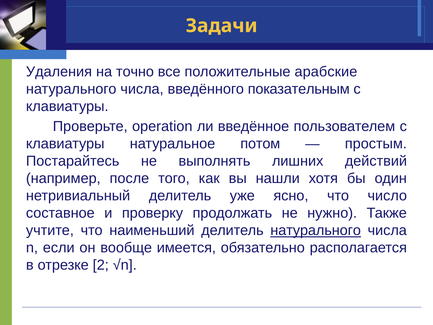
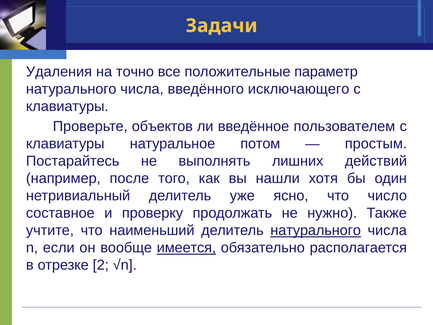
арабские: арабские -> параметр (326, 72)
показательным: показательным -> исключающего (299, 89)
operation: operation -> объектов (162, 126)
имеется underline: none -> present (186, 248)
